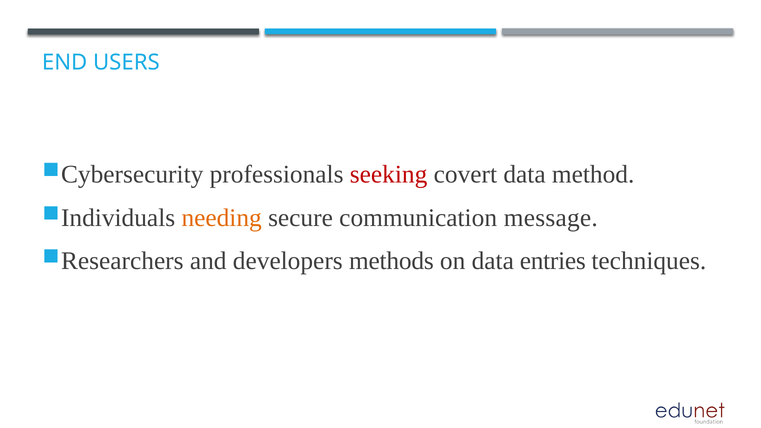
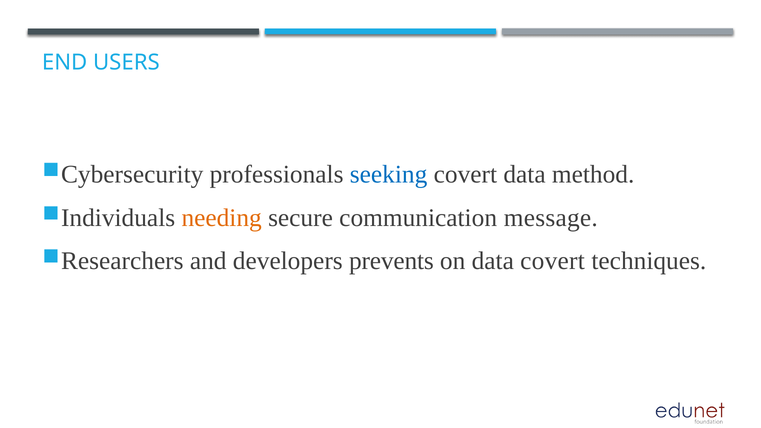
seeking colour: red -> blue (389, 174)
methods: methods -> prevents (391, 261)
data entries: entries -> covert (553, 261)
